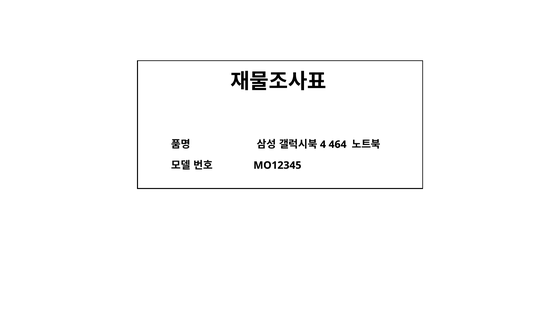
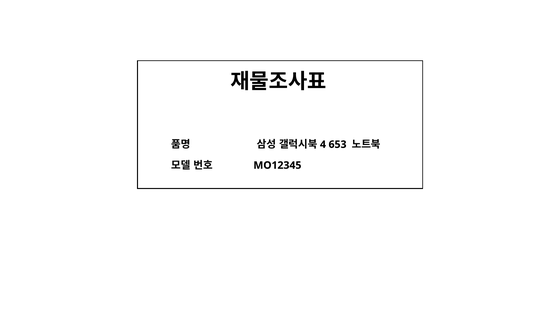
464: 464 -> 653 (338, 145)
